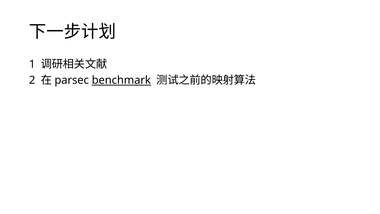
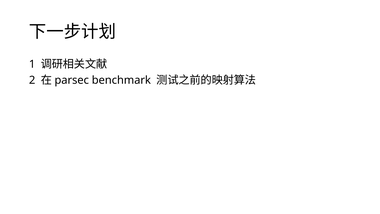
benchmark underline: present -> none (121, 80)
